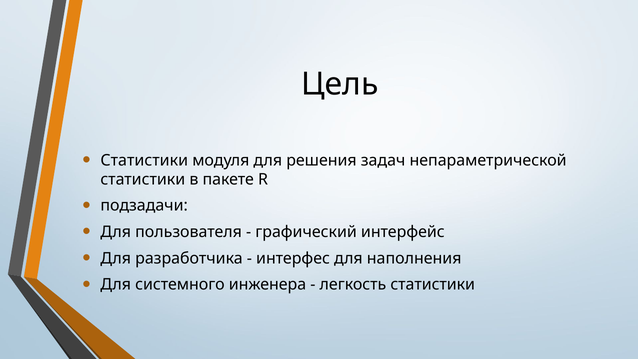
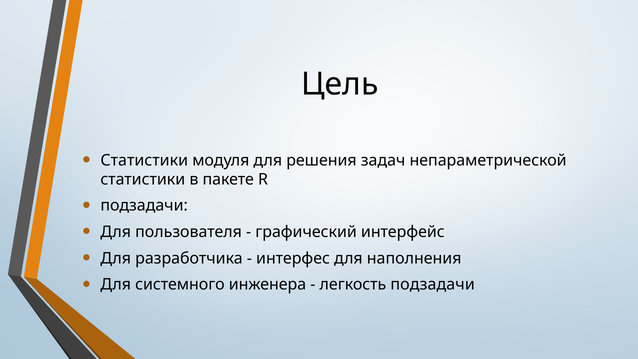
легкость статистики: статистики -> подзадачи (433, 285)
